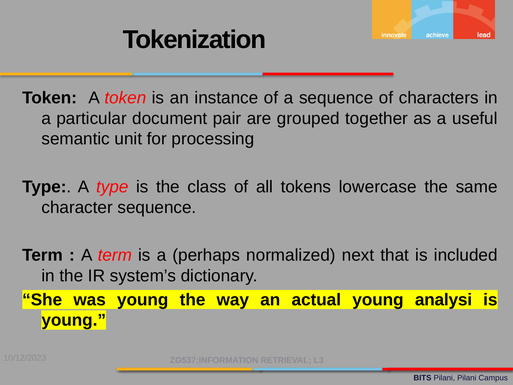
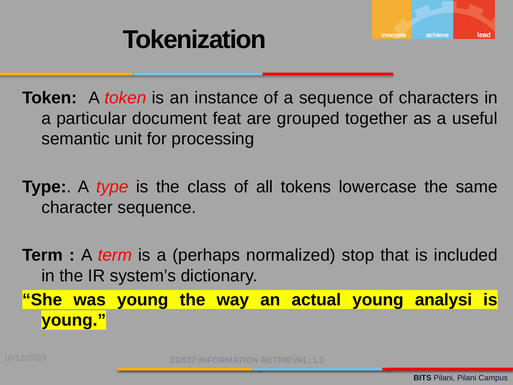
pair: pair -> feat (227, 118)
next: next -> stop (358, 255)
